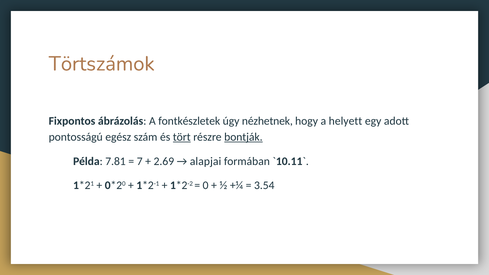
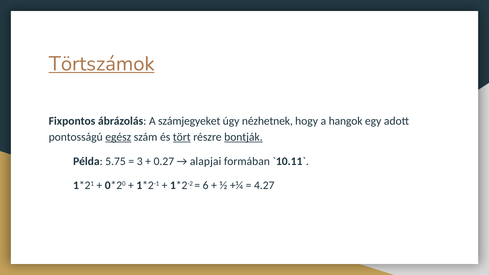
Törtszámok underline: none -> present (102, 64)
fontkészletek: fontkészletek -> számjegyeket (189, 121)
helyett: helyett -> hangok (346, 121)
egész underline: none -> present (118, 137)
7.81: 7.81 -> 5.75 (116, 161)
7: 7 -> 3 (140, 161)
2.69: 2.69 -> 0.27 (164, 161)
0: 0 -> 6 (206, 185)
3.54: 3.54 -> 4.27 (264, 185)
